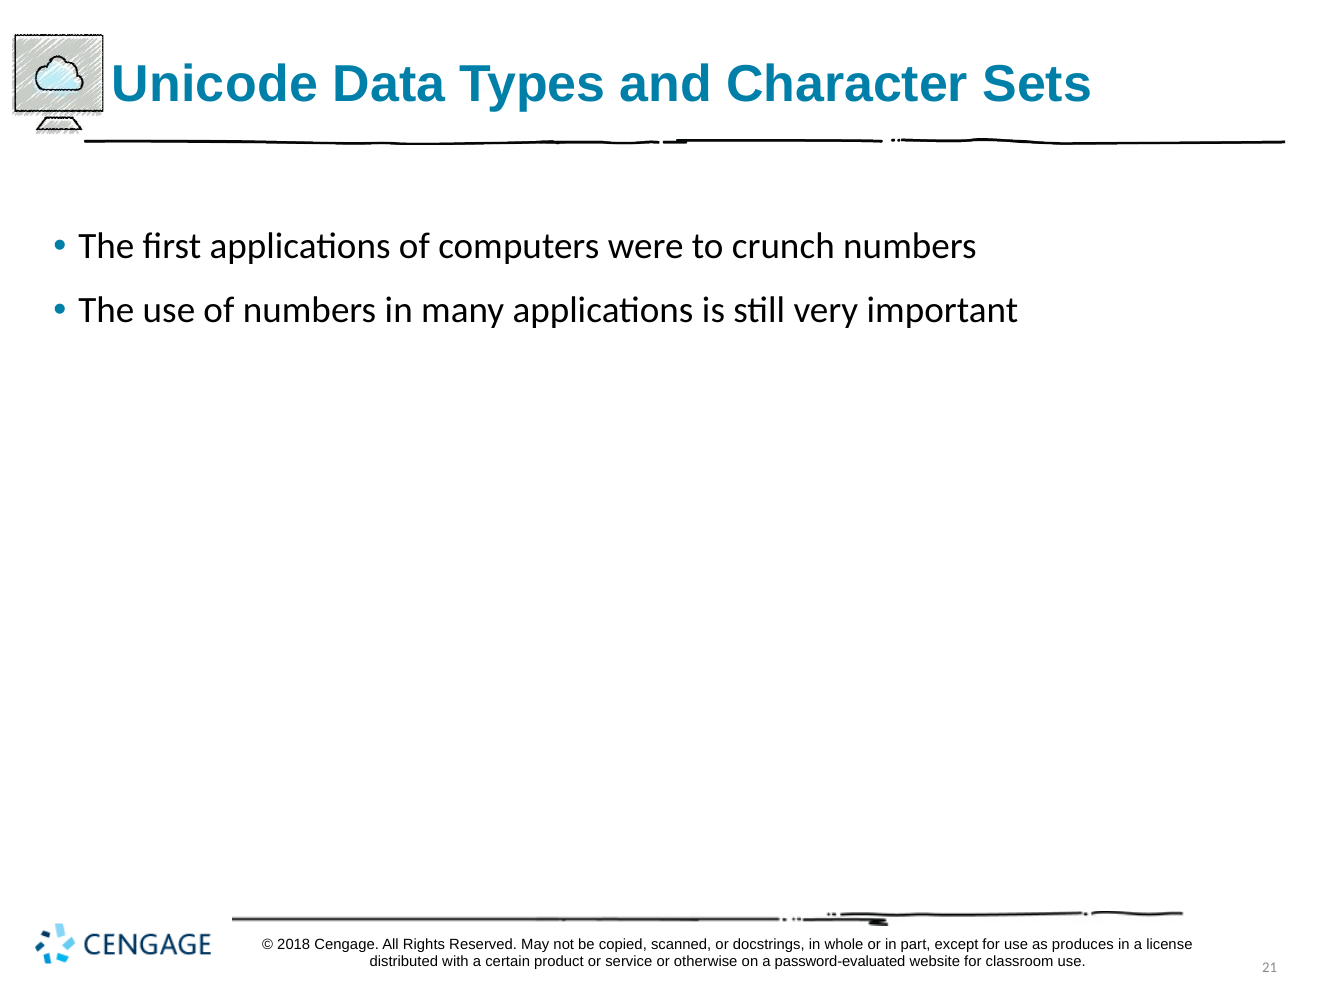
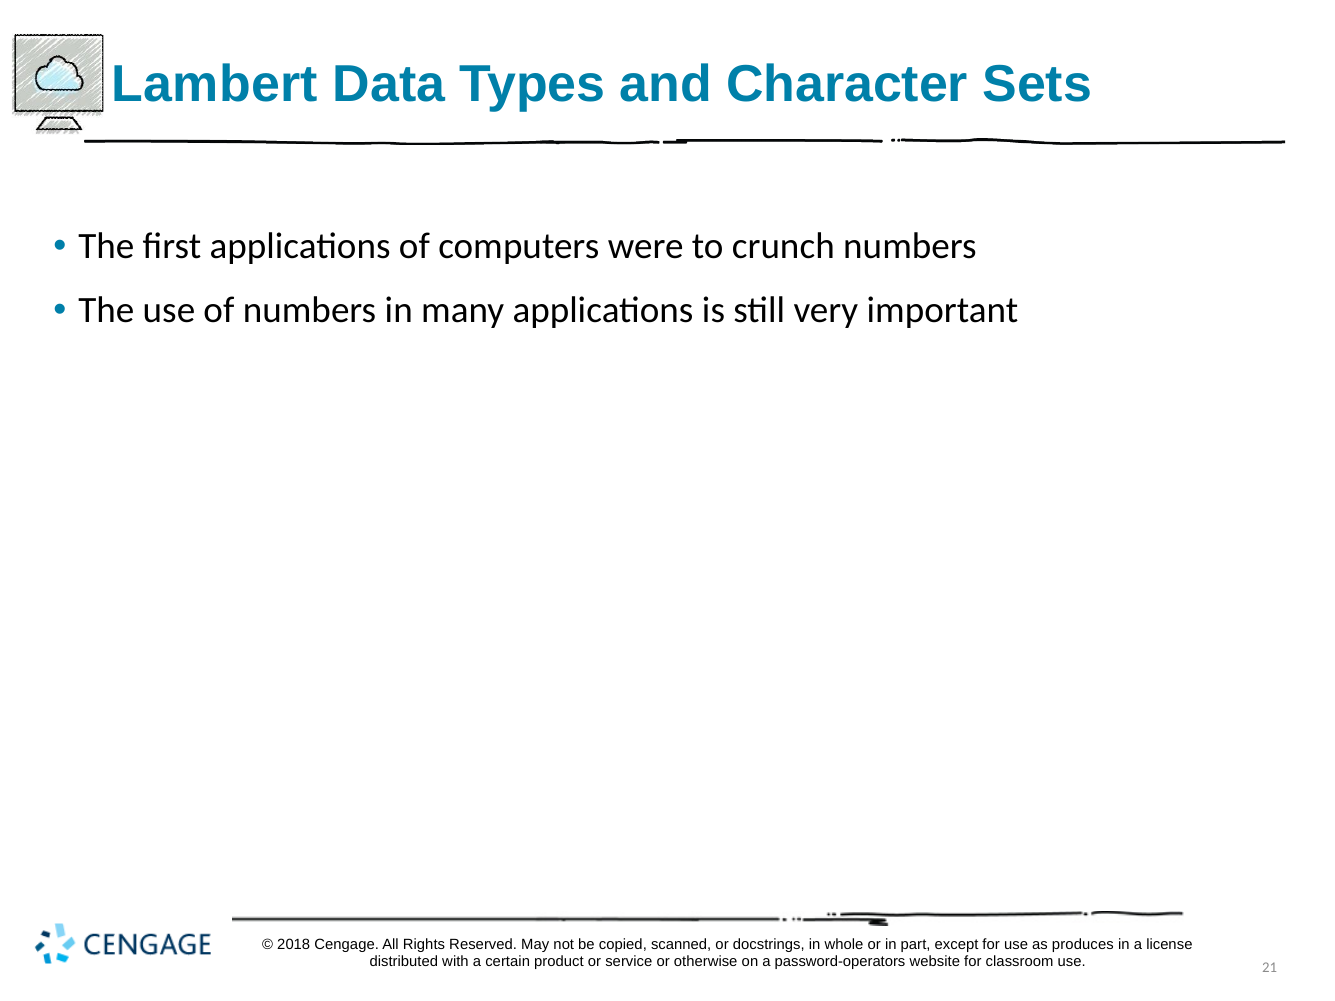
Unicode: Unicode -> Lambert (215, 85)
password-evaluated: password-evaluated -> password-operators (840, 962)
